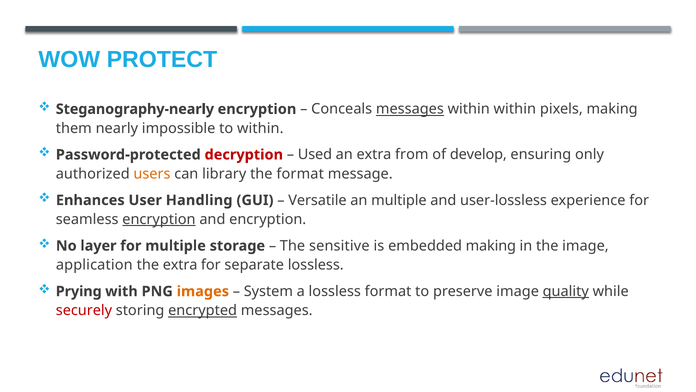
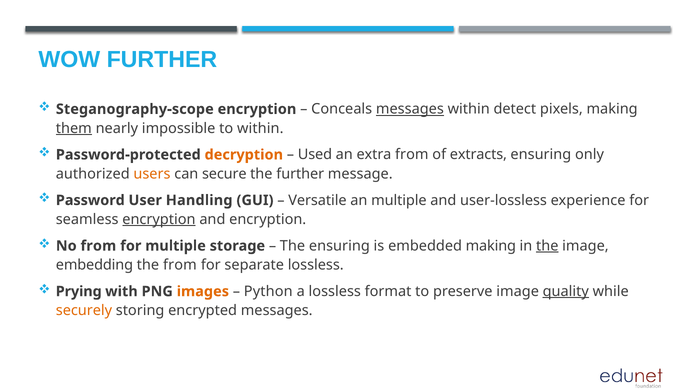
WOW PROTECT: PROTECT -> FURTHER (162, 59)
Steganography-nearly: Steganography-nearly -> Steganography-scope (135, 109)
within within: within -> detect (515, 109)
them underline: none -> present (74, 128)
decryption colour: red -> orange (244, 155)
develop: develop -> extracts (478, 155)
library: library -> secure (224, 174)
the format: format -> further (300, 174)
Enhances: Enhances -> Password (90, 200)
No layer: layer -> from (98, 246)
The sensitive: sensitive -> ensuring (339, 246)
the underline: none -> present (547, 246)
application: application -> embedding (94, 265)
the extra: extra -> from (180, 265)
System: System -> Python (268, 291)
securely colour: red -> orange (84, 310)
encrypted underline: present -> none (203, 310)
